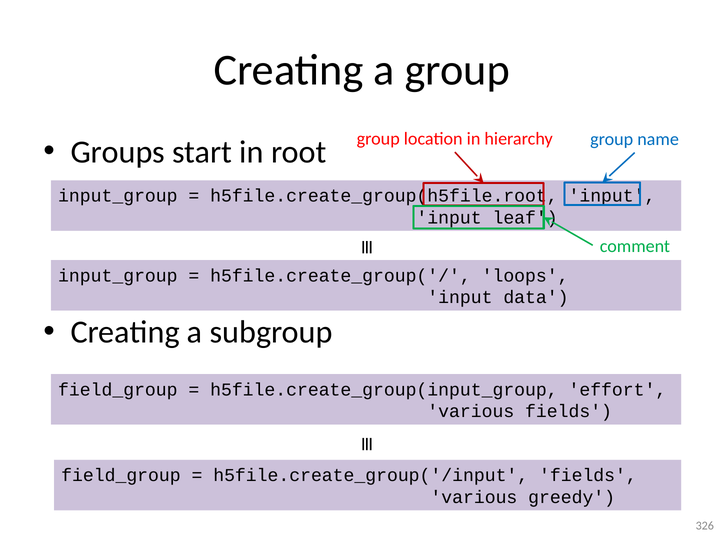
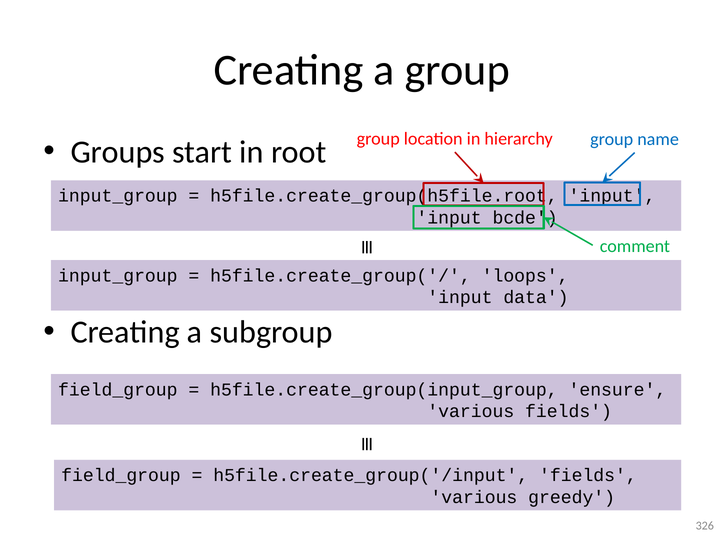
leaf: leaf -> bcde (525, 218)
effort: effort -> ensure (617, 390)
